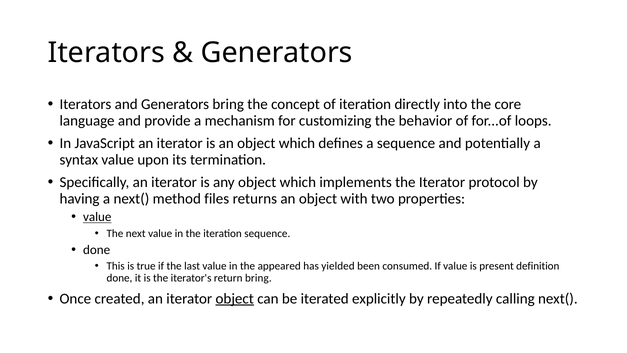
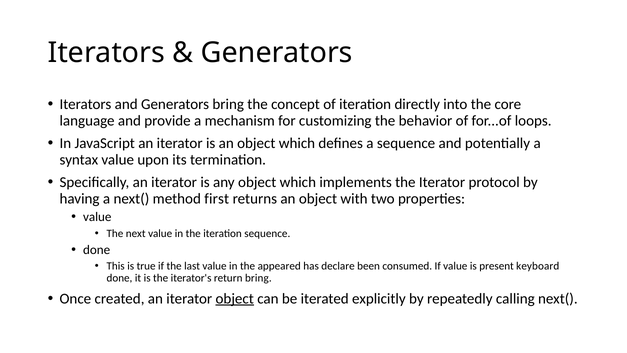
files: files -> first (217, 198)
value underline: present -> none (97, 217)
yielded: yielded -> declare (338, 266)
definition: definition -> keyboard (538, 266)
